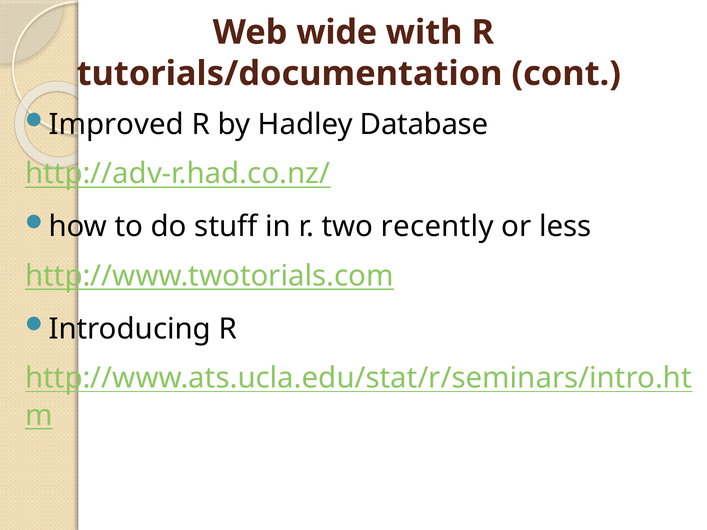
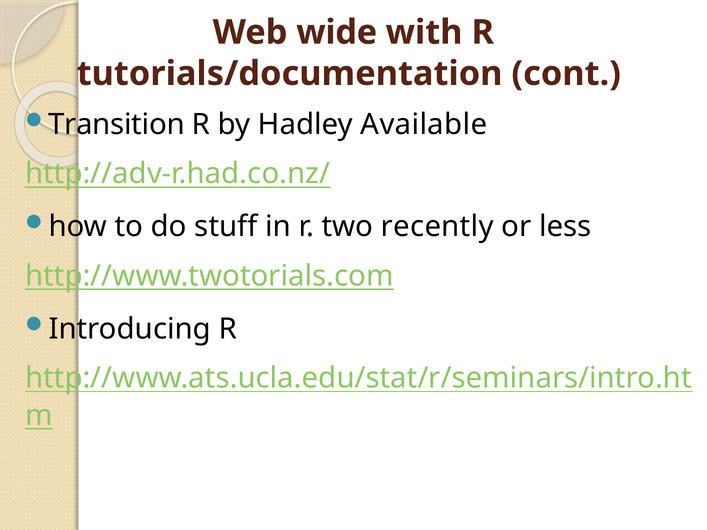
Improved: Improved -> Transition (116, 125)
Database: Database -> Available (424, 125)
